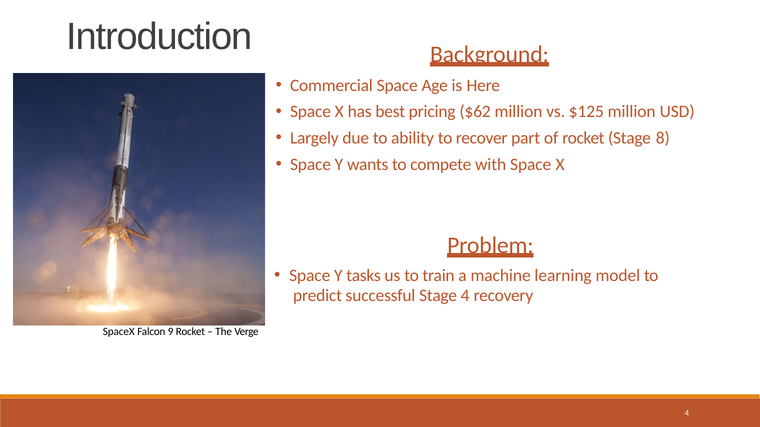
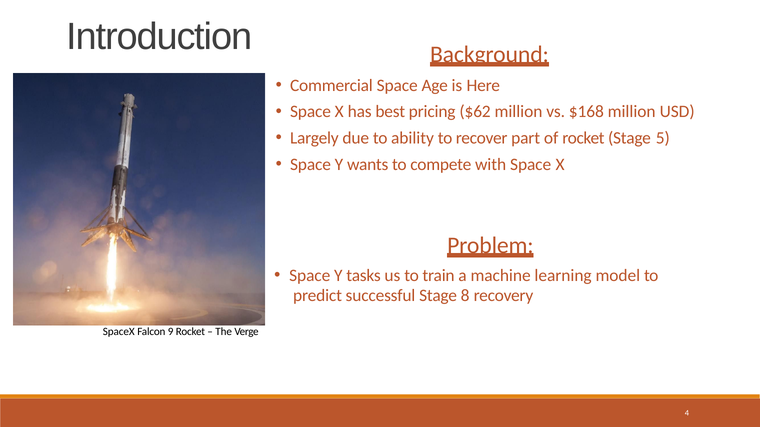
$125: $125 -> $168 (586, 112)
8: 8 -> 5 (663, 138)
Stage 4: 4 -> 8 (465, 296)
